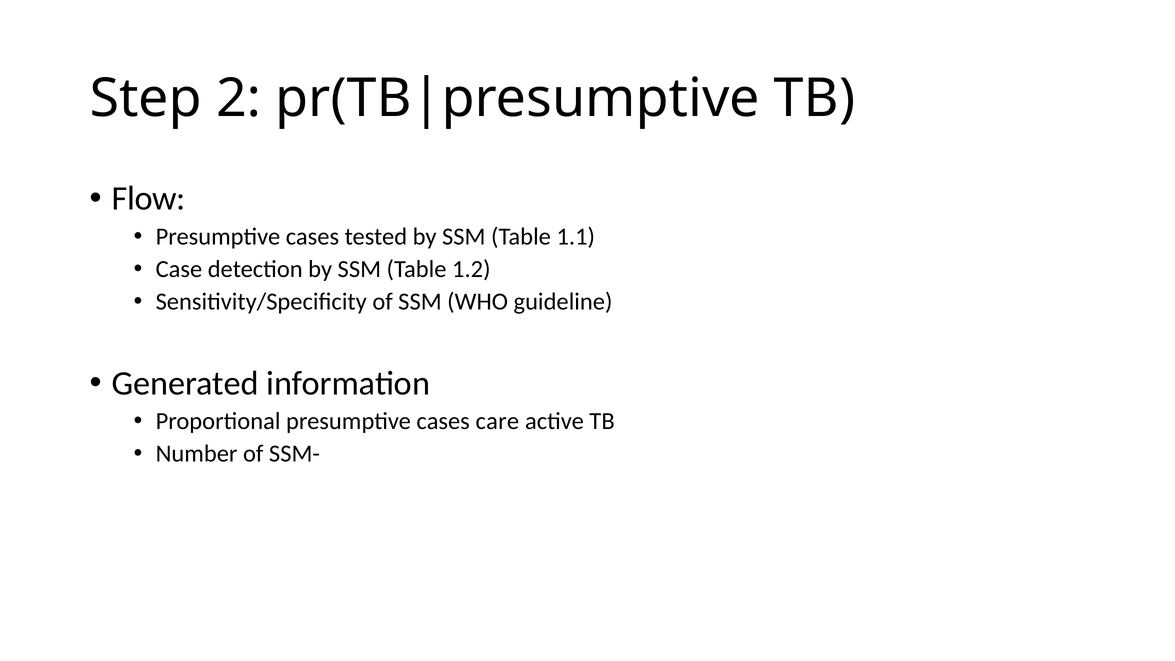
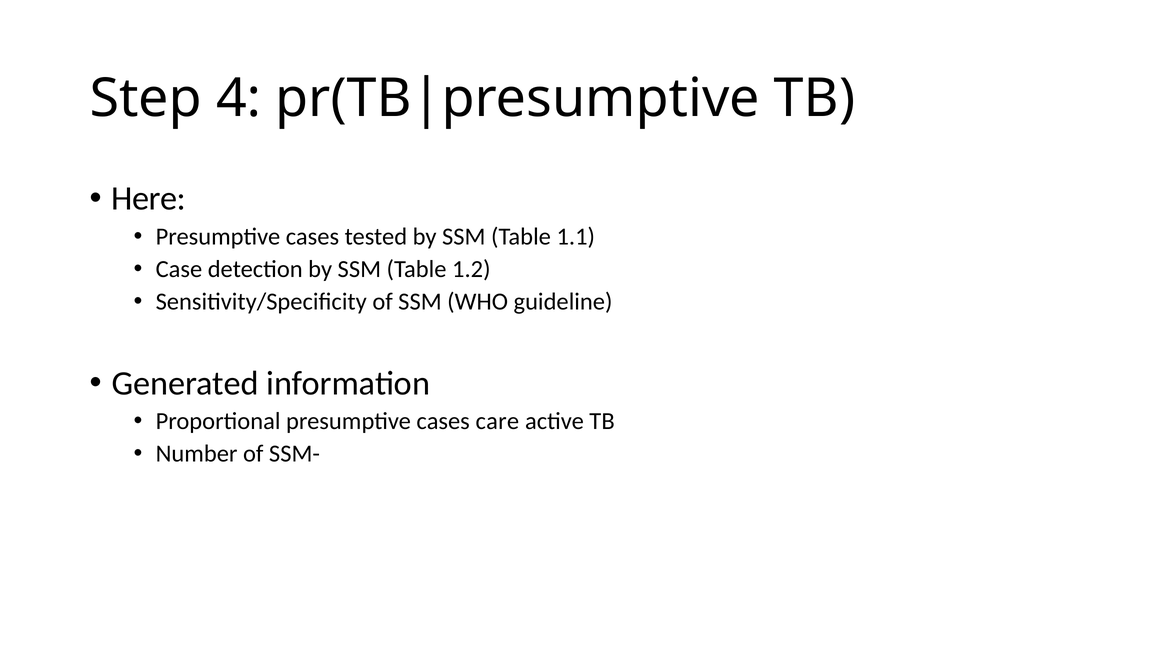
2: 2 -> 4 (239, 99)
Flow: Flow -> Here (149, 199)
